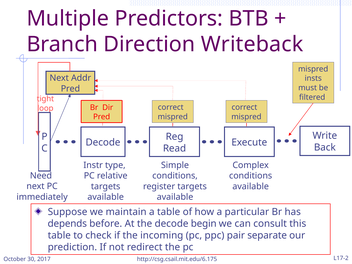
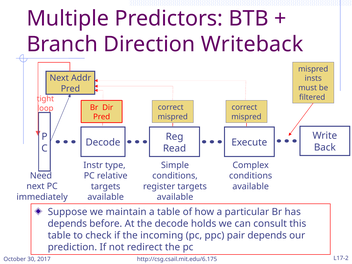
begin: begin -> holds (204, 224)
pair separate: separate -> depends (267, 235)
